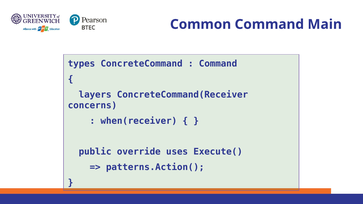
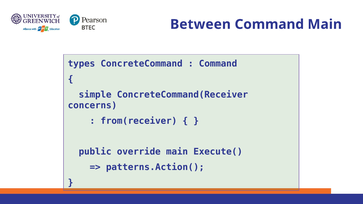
Common: Common -> Between (200, 24)
layers: layers -> simple (95, 95)
when(receiver: when(receiver -> from(receiver (139, 121)
override uses: uses -> main (177, 152)
